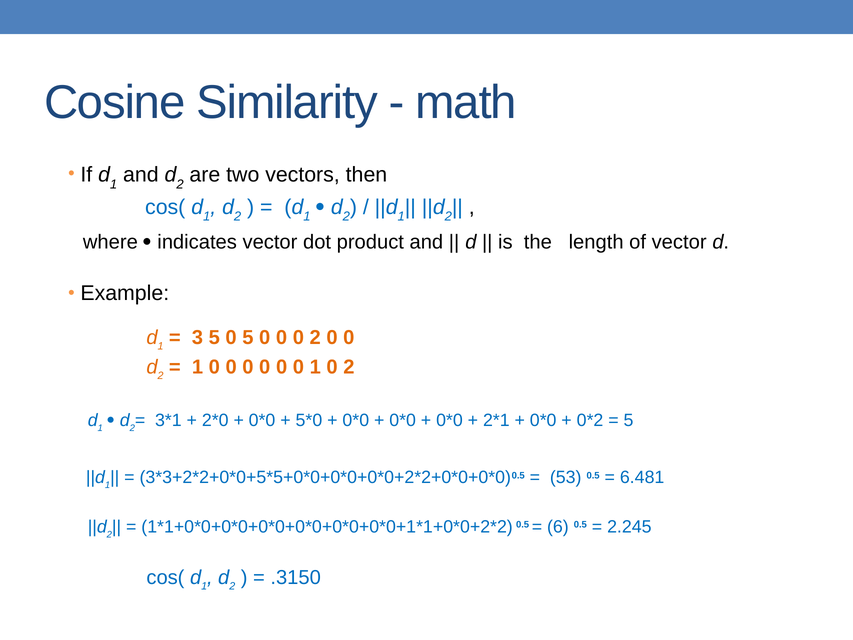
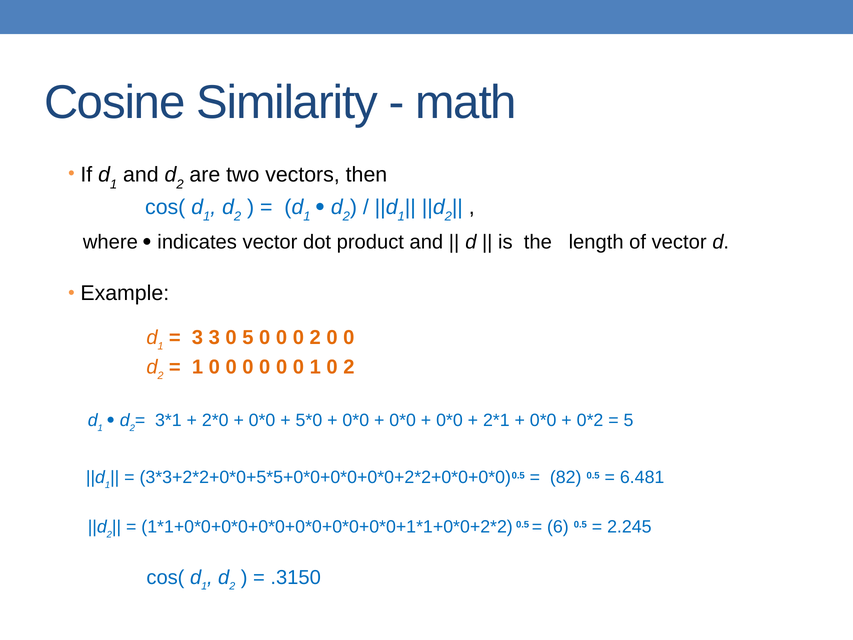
3 5: 5 -> 3 (214, 338)
53: 53 -> 82 (566, 477)
